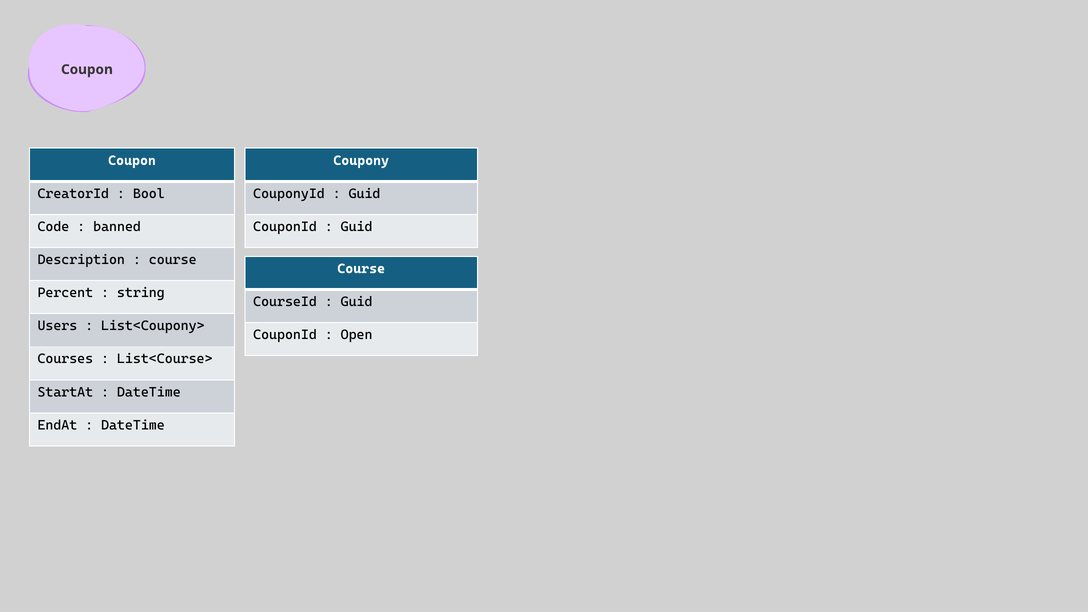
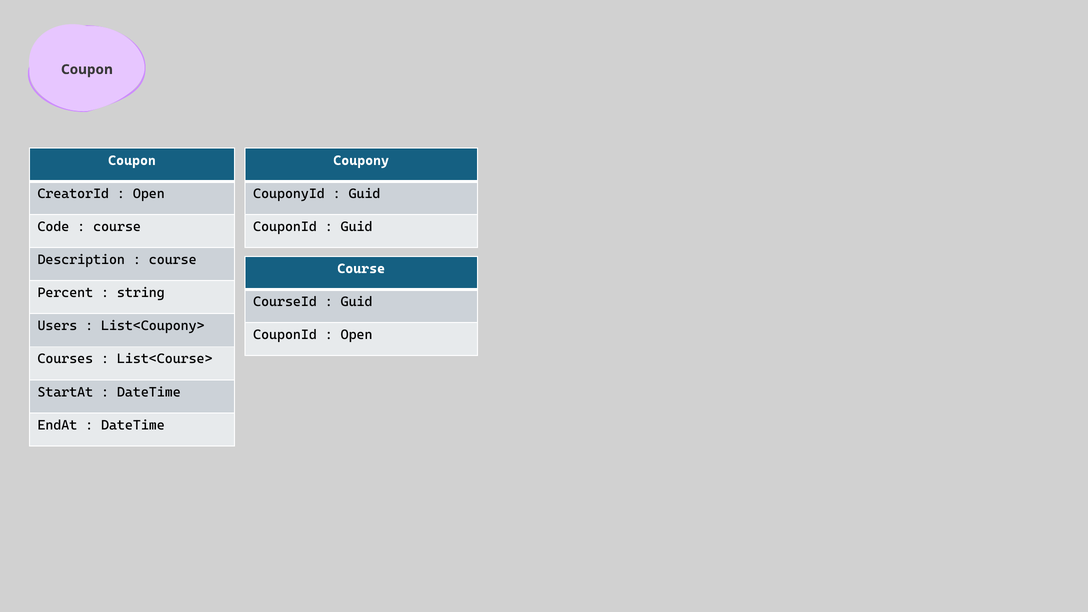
Bool: Bool -> Open (149, 194)
banned: banned -> course (117, 227)
